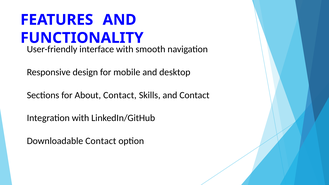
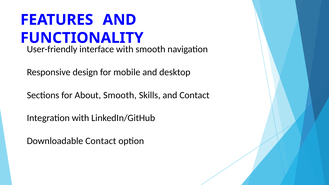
About Contact: Contact -> Smooth (120, 95)
